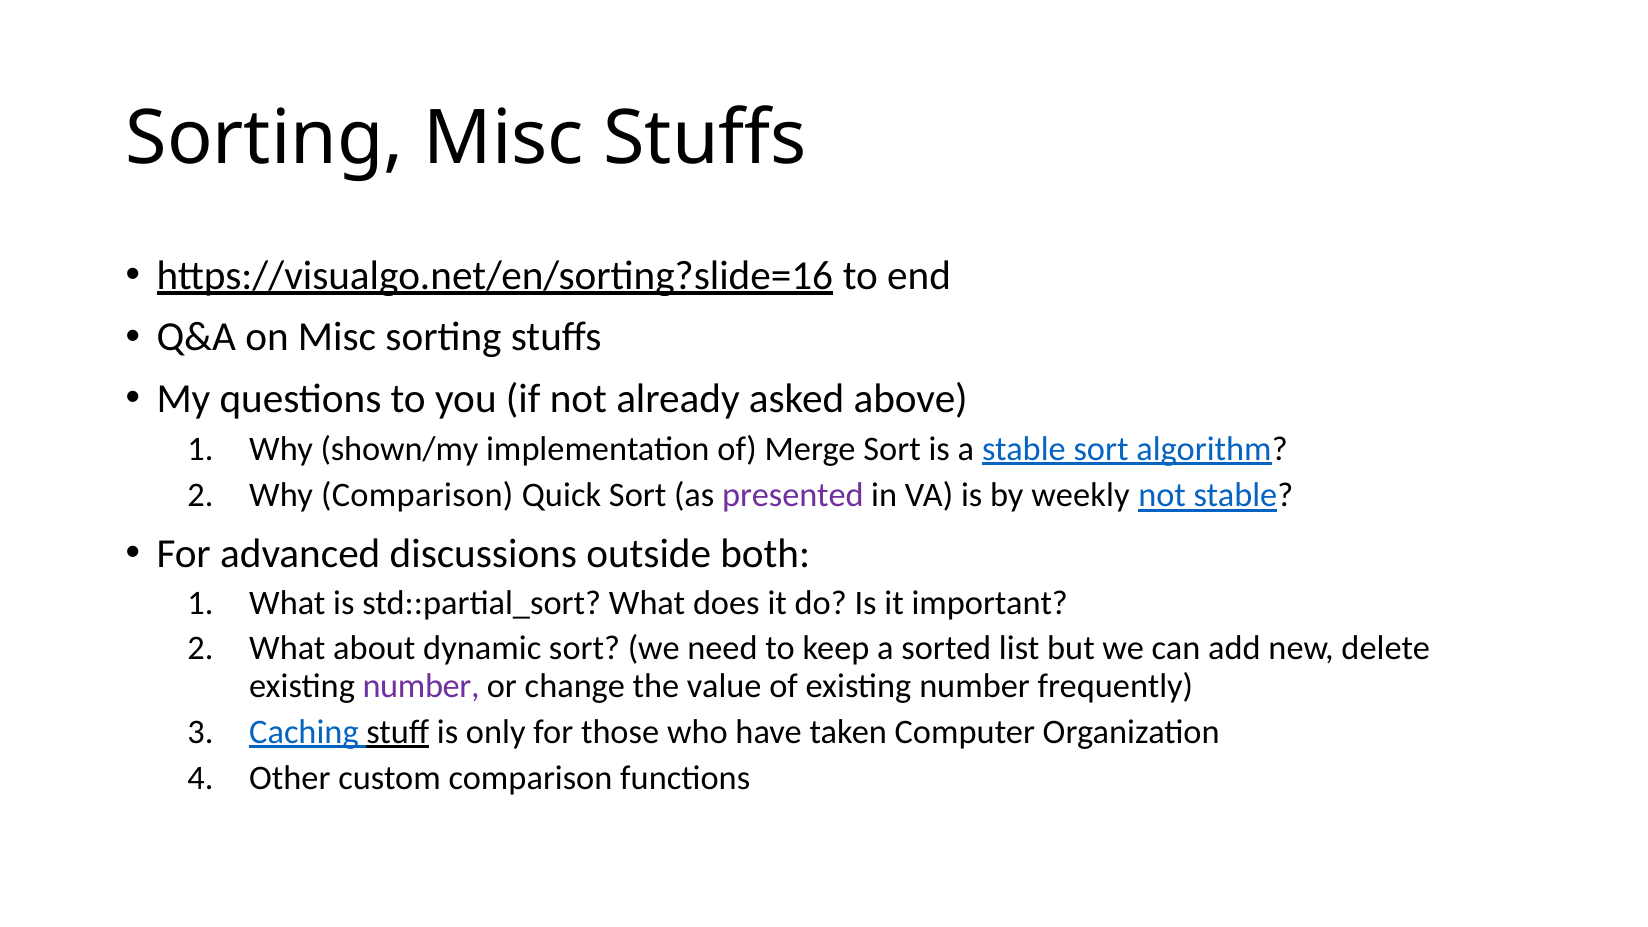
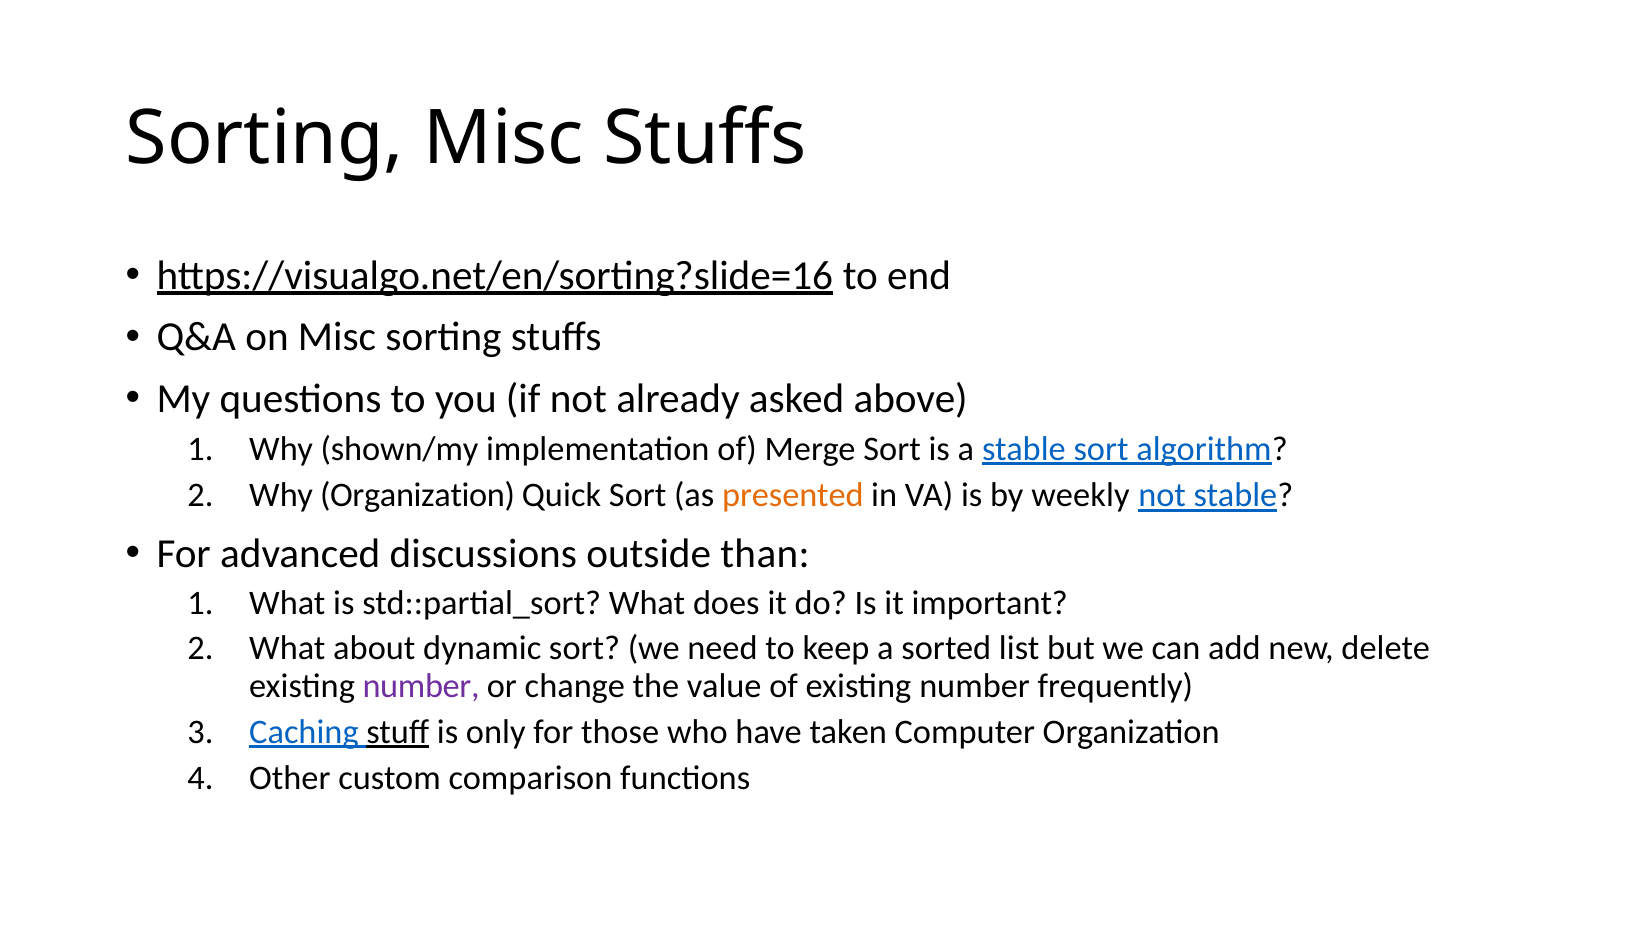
Why Comparison: Comparison -> Organization (418, 495)
presented colour: purple -> orange (793, 495)
both: both -> than (765, 554)
